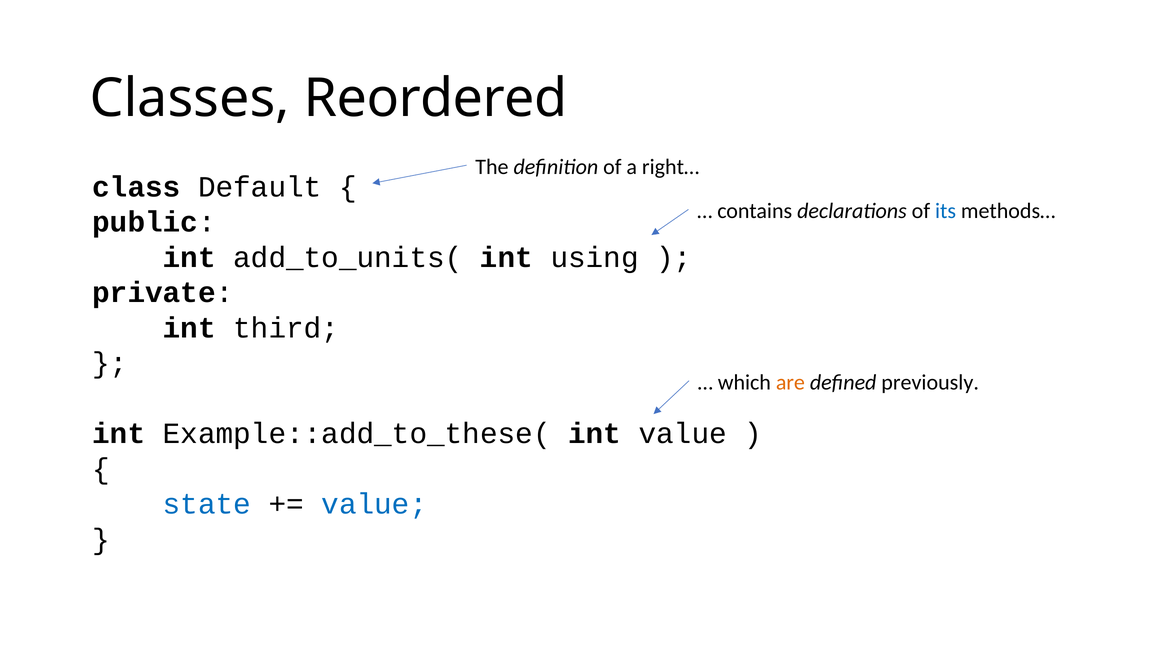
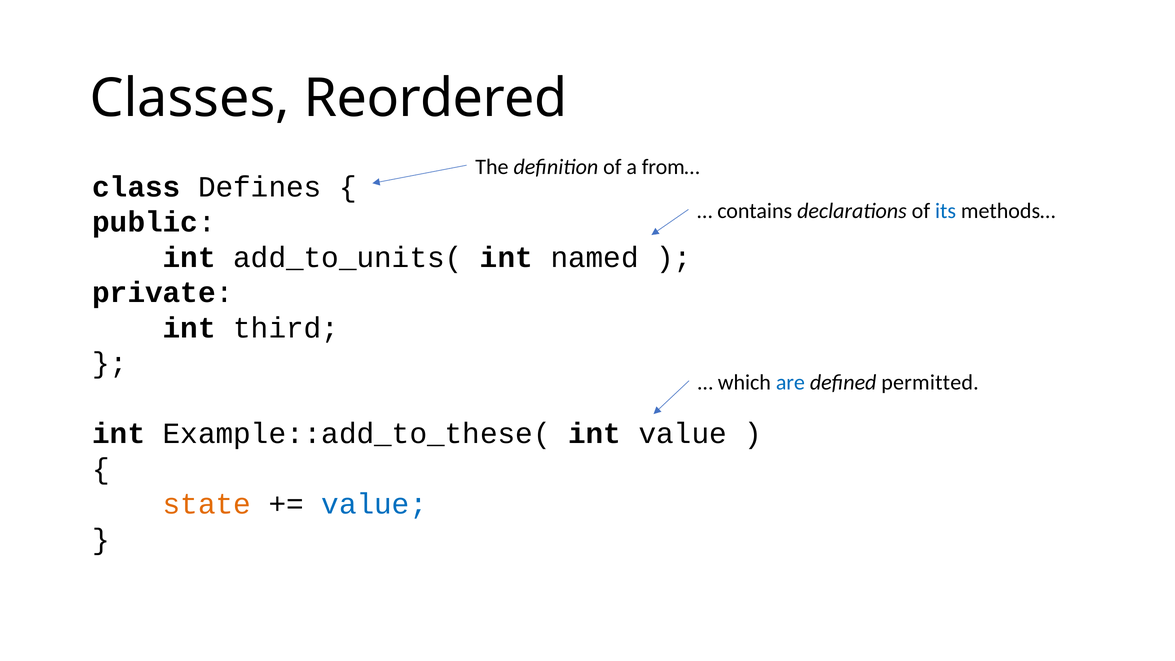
right…: right… -> from… (671, 167)
Default: Default -> Defines (260, 187)
using: using -> named (595, 257)
are colour: orange -> blue (790, 382)
previously: previously -> permitted (930, 382)
state colour: blue -> orange (207, 504)
